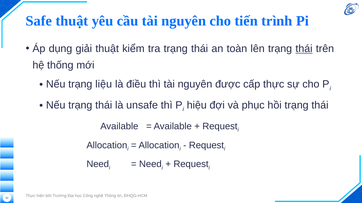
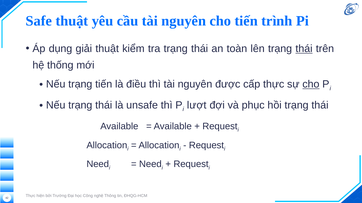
trạng liệu: liệu -> tiến (104, 84)
cho underline: none -> present (311, 84)
hiệu: hiệu -> lượt (197, 105)
